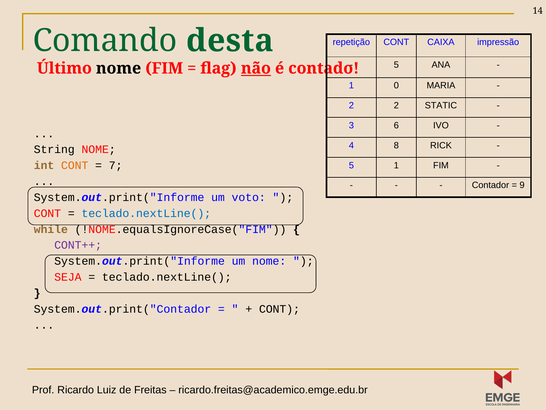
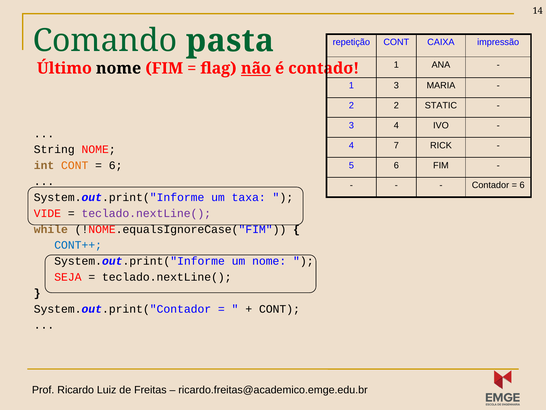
desta: desta -> pasta (230, 41)
5: 5 -> 1 (396, 65)
1 0: 0 -> 3 (396, 86)
3 6: 6 -> 4 (396, 125)
8: 8 -> 7 (396, 145)
5 1: 1 -> 6 (396, 165)
7: 7 -> 6 (116, 165)
9: 9 -> 6 (522, 185)
voto: voto -> taxa (249, 197)
CONT: CONT -> VIDE (47, 213)
teclado.nextLine( colour: blue -> purple (146, 213)
CONT++ colour: purple -> blue (78, 245)
